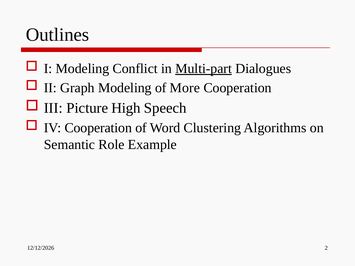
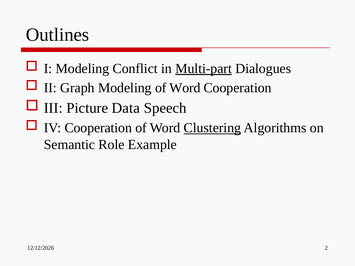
Modeling of More: More -> Word (185, 88)
High: High -> Data (126, 108)
Clustering underline: none -> present (212, 128)
